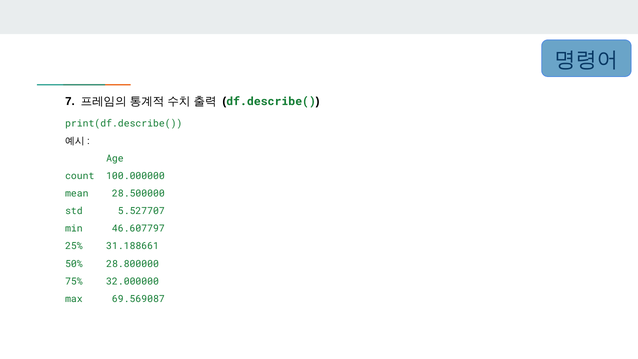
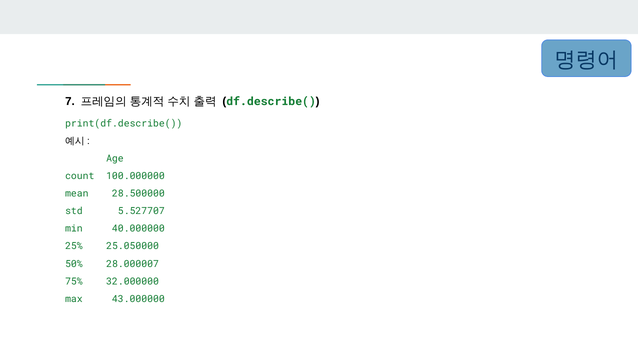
46.607797: 46.607797 -> 40.000000 (138, 229)
31.188661: 31.188661 -> 25.050000 (133, 246)
28.800000: 28.800000 -> 28.000007 (133, 264)
69.569087: 69.569087 -> 43.000000 (138, 299)
